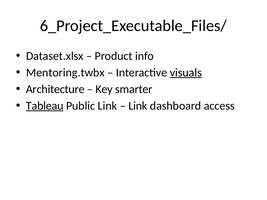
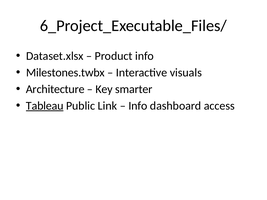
Mentoring.twbx: Mentoring.twbx -> Milestones.twbx (65, 73)
visuals underline: present -> none (186, 73)
Link: Link -> Info (138, 106)
